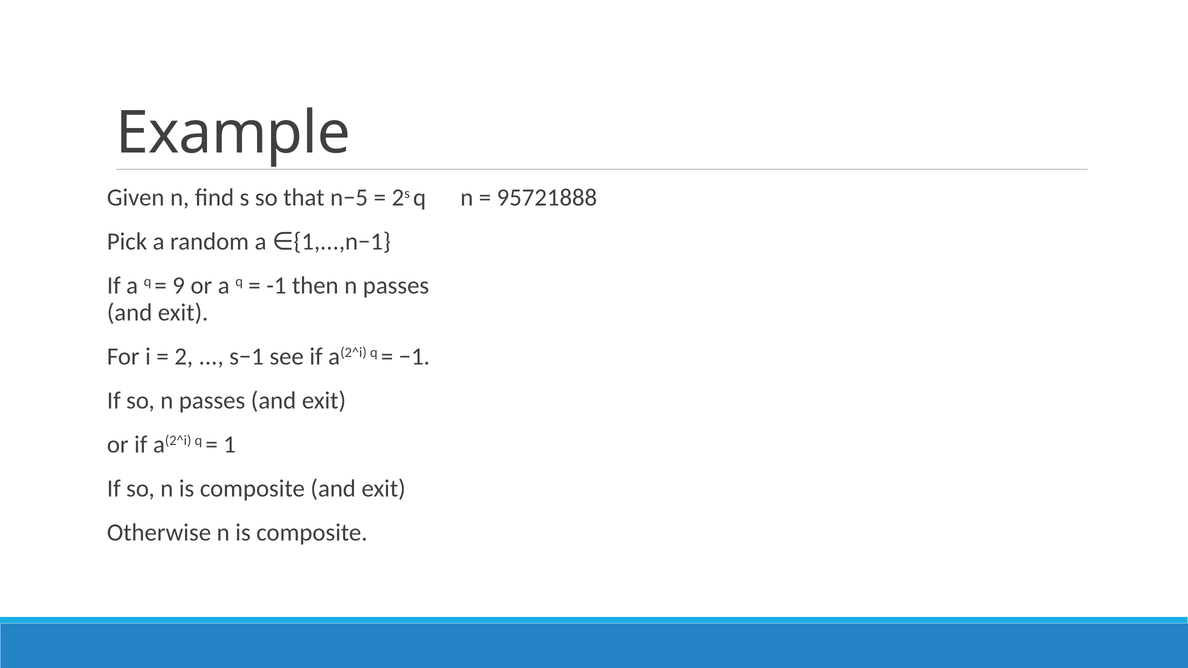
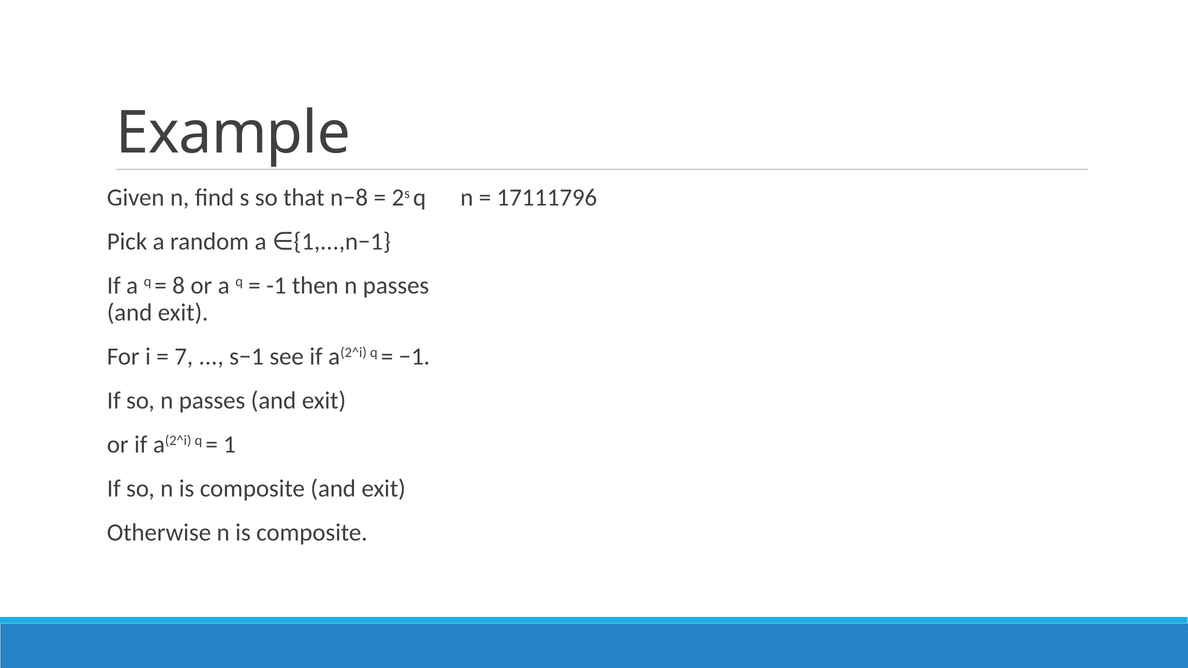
n−5: n−5 -> n−8 (349, 198)
95721888: 95721888 -> 17111796 (547, 198)
9: 9 -> 8 (179, 286)
2: 2 -> 7 (184, 357)
